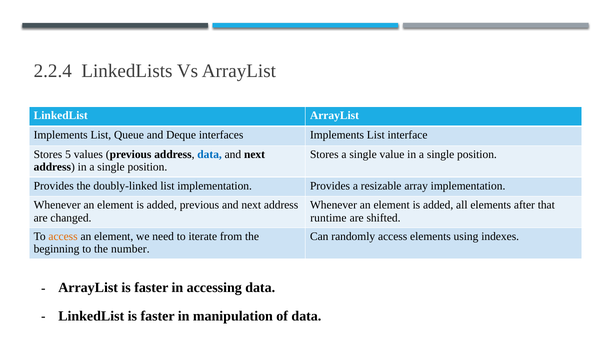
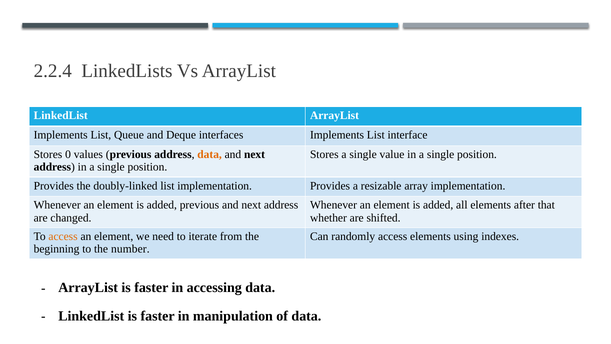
5: 5 -> 0 (68, 154)
data colour: blue -> orange (210, 154)
runtime: runtime -> whether (328, 218)
